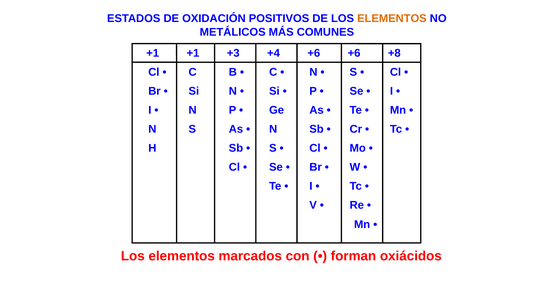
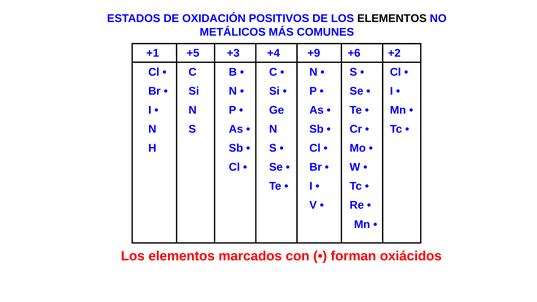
ELEMENTOS colour: orange -> black (392, 19)
+1 +1: +1 -> +5 (193, 53)
+4 +6: +6 -> +9 (314, 53)
+8: +8 -> +2 (394, 53)
